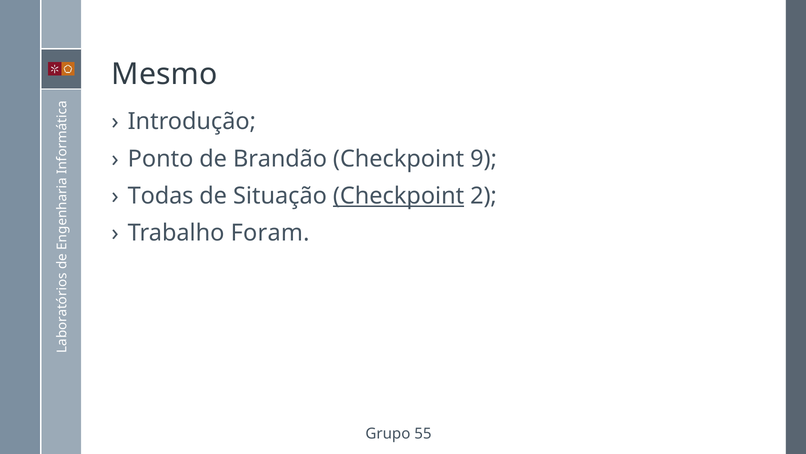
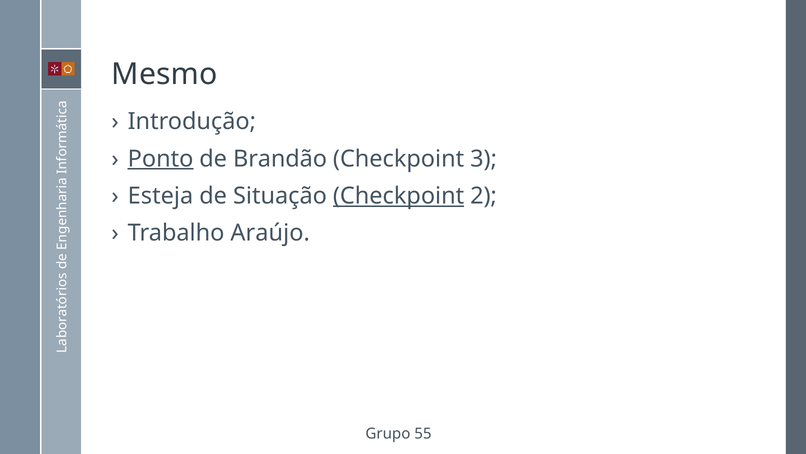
Ponto underline: none -> present (161, 159)
9: 9 -> 3 (484, 159)
Todas: Todas -> Esteja (161, 196)
Foram: Foram -> Araújo (270, 233)
